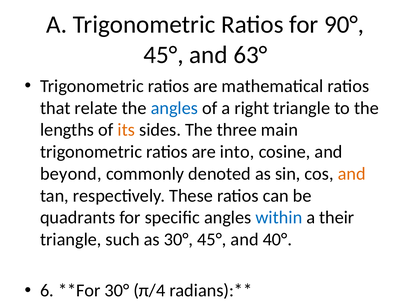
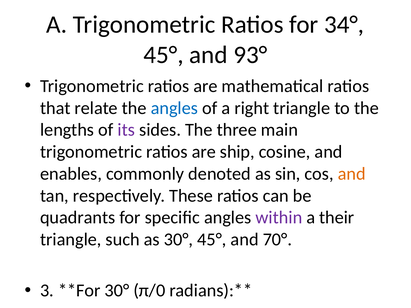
90°: 90° -> 34° (344, 25)
63°: 63° -> 93° (250, 55)
its colour: orange -> purple (126, 130)
into: into -> ship (237, 152)
beyond: beyond -> enables (71, 174)
within colour: blue -> purple (279, 218)
40°: 40° -> 70° (277, 240)
6: 6 -> 3 (47, 291)
π/4: π/4 -> π/0 (149, 291)
